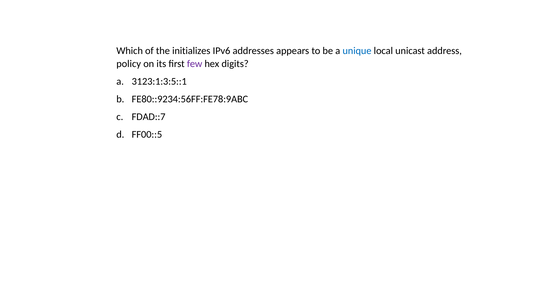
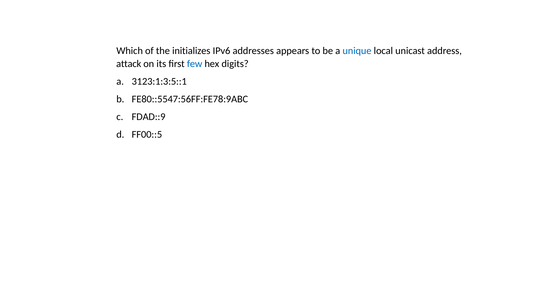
policy: policy -> attack (129, 64)
few colour: purple -> blue (195, 64)
FE80::9234:56FF:FE78:9ABC: FE80::9234:56FF:FE78:9ABC -> FE80::5547:56FF:FE78:9ABC (190, 99)
FDAD::7: FDAD::7 -> FDAD::9 (149, 117)
